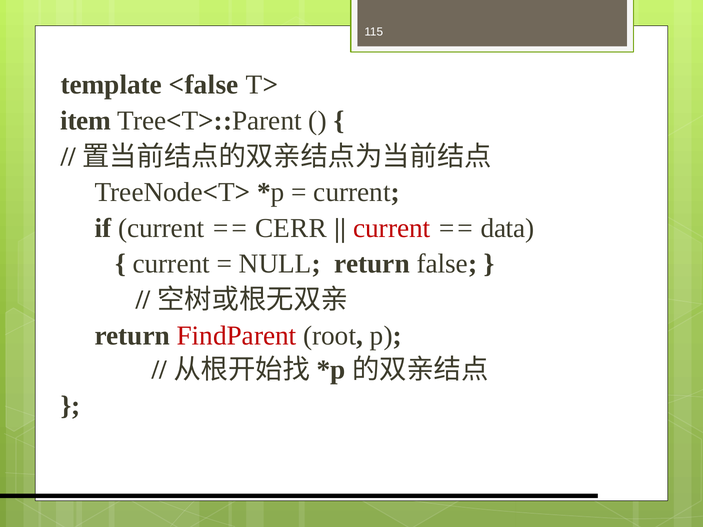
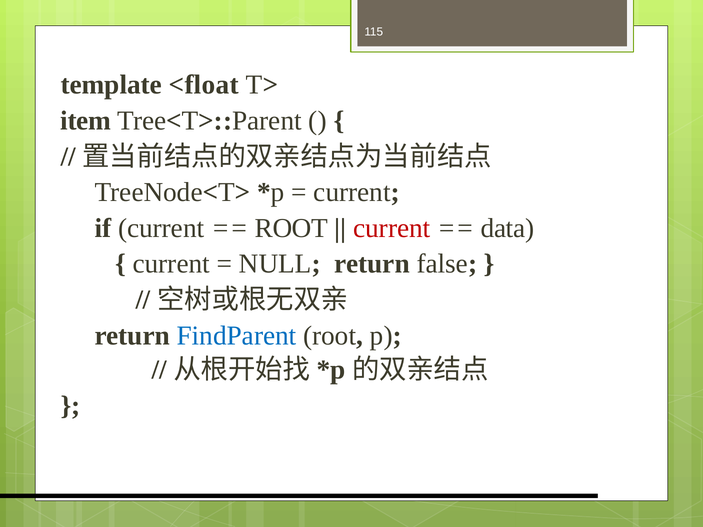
<false: <false -> <float (204, 85)
CERR: CERR -> ROOT (291, 228)
FindParent colour: red -> blue (237, 336)
